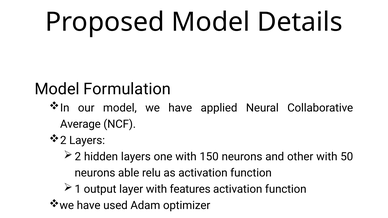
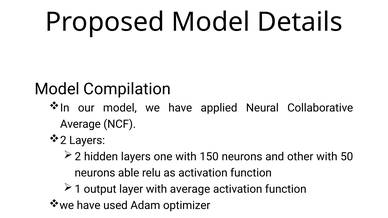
Formulation: Formulation -> Compilation (127, 89)
with features: features -> average (190, 189)
